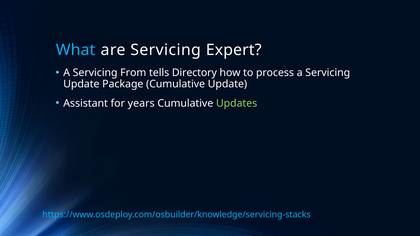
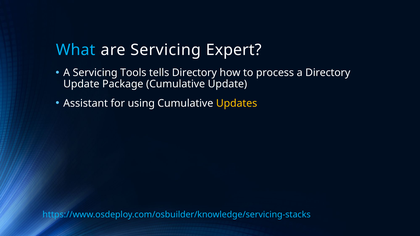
From: From -> Tools (133, 73)
process a Servicing: Servicing -> Directory (328, 73)
years: years -> using (141, 103)
Updates colour: light green -> yellow (237, 103)
